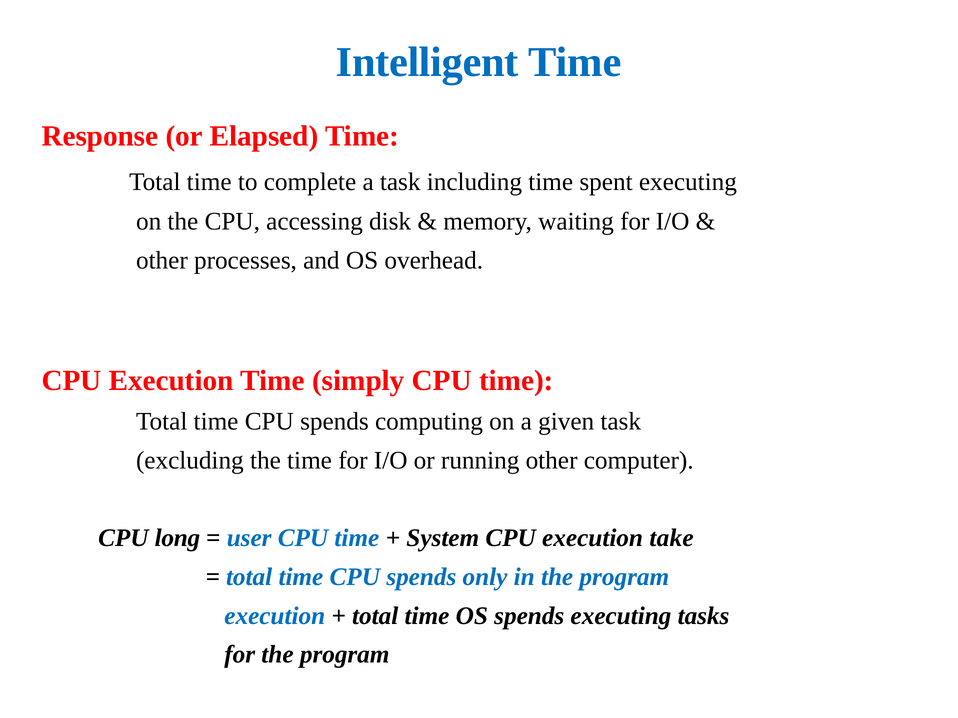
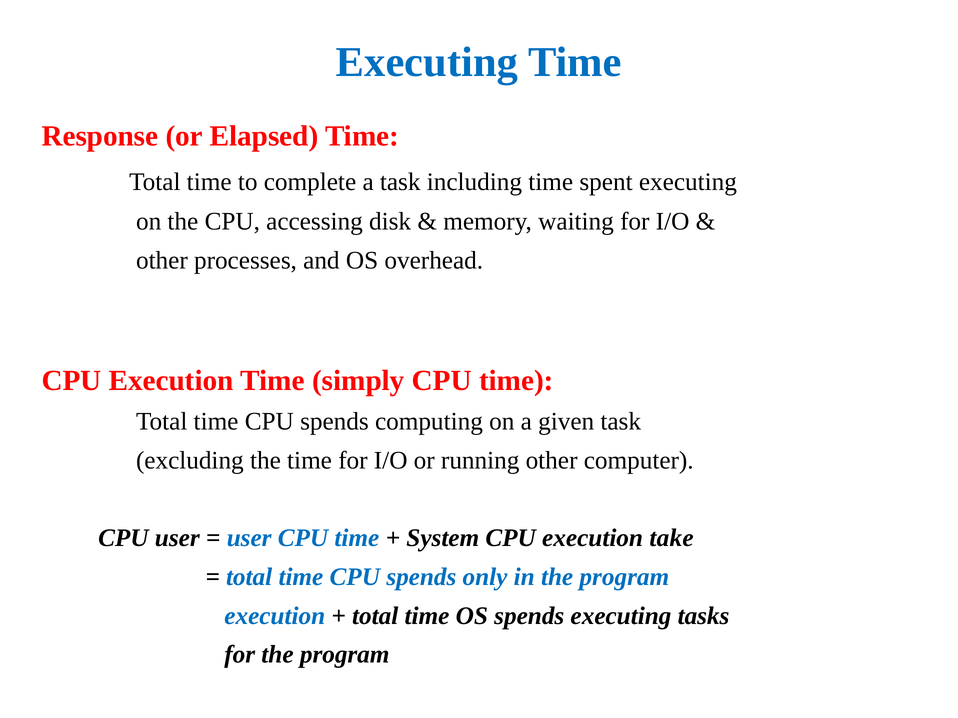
Intelligent: Intelligent -> Executing (427, 62)
CPU long: long -> user (177, 538)
